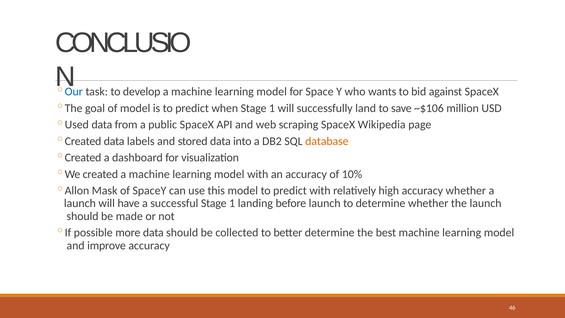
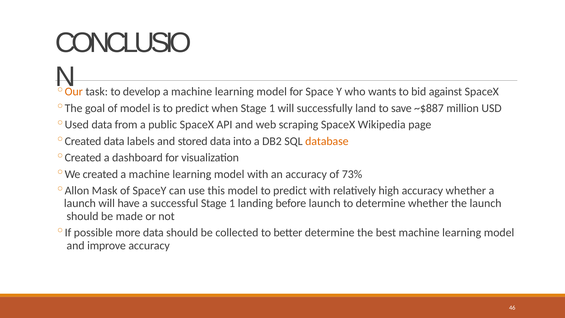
Our colour: blue -> orange (74, 92)
~$106: ~$106 -> ~$887 (429, 108)
10%: 10% -> 73% (352, 174)
